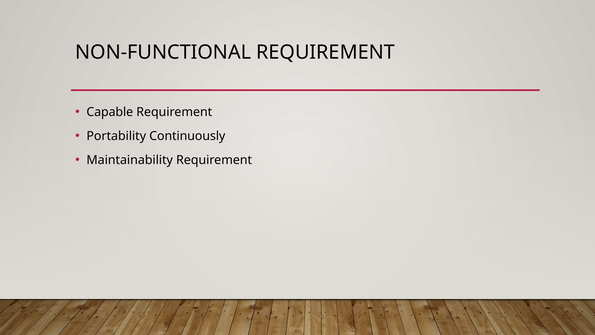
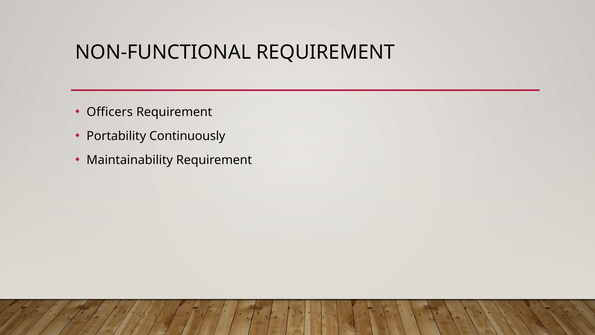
Capable: Capable -> Officers (110, 112)
